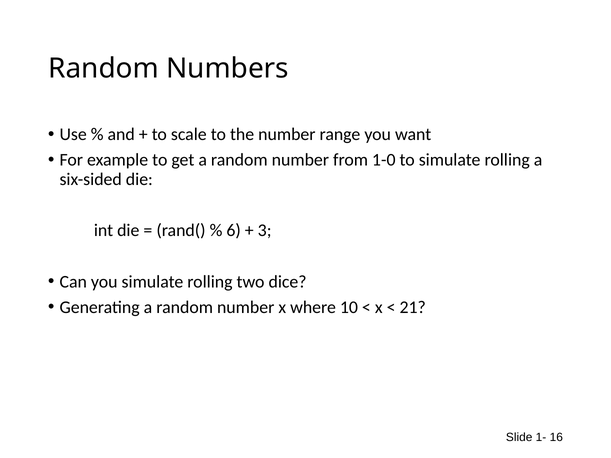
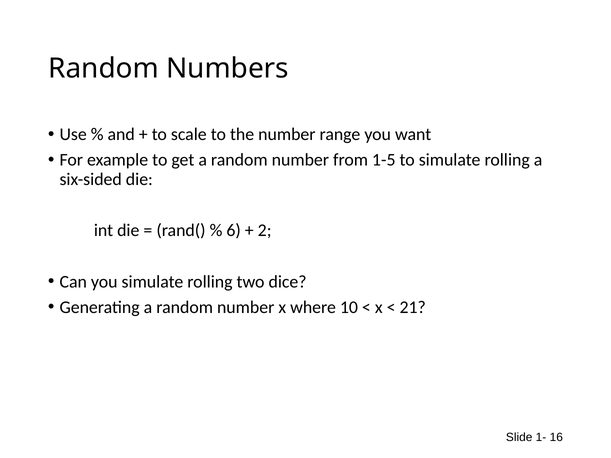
1-0: 1-0 -> 1-5 (384, 160)
3: 3 -> 2 (265, 231)
